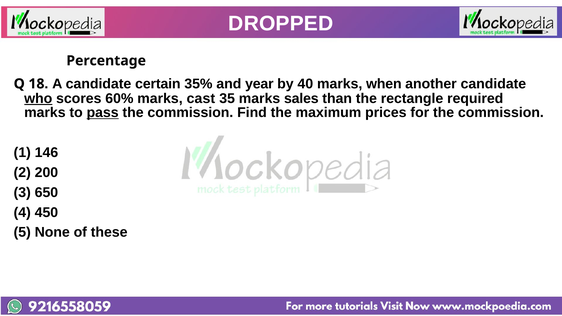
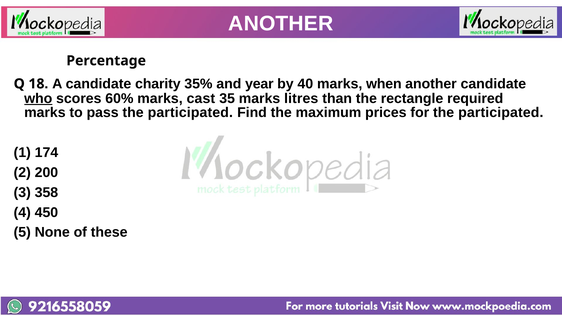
DROPPED: DROPPED -> ANOTHER (281, 24)
certain: certain -> charity (158, 84)
sales: sales -> litres (301, 99)
pass underline: present -> none (103, 113)
commission: commission -> participated (190, 113)
for the commission: commission -> participated (501, 113)
146: 146 -> 174 (46, 153)
650: 650 -> 358 (46, 192)
